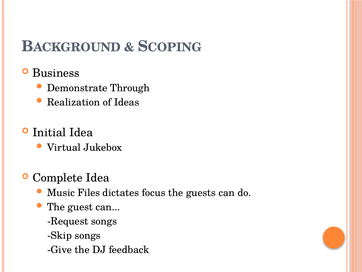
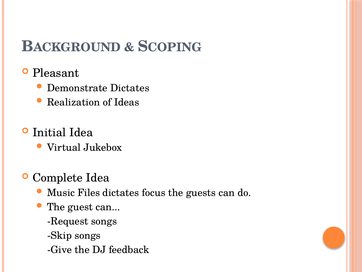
Business: Business -> Pleasant (56, 73)
Demonstrate Through: Through -> Dictates (130, 88)
